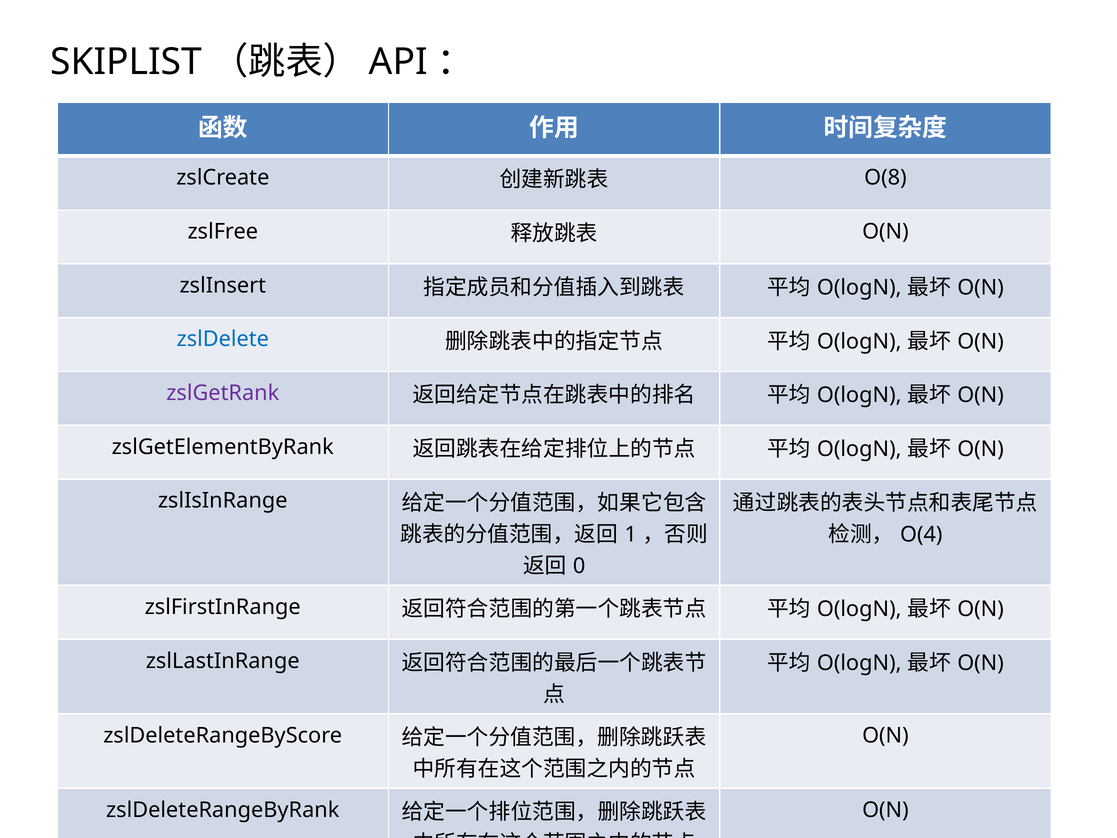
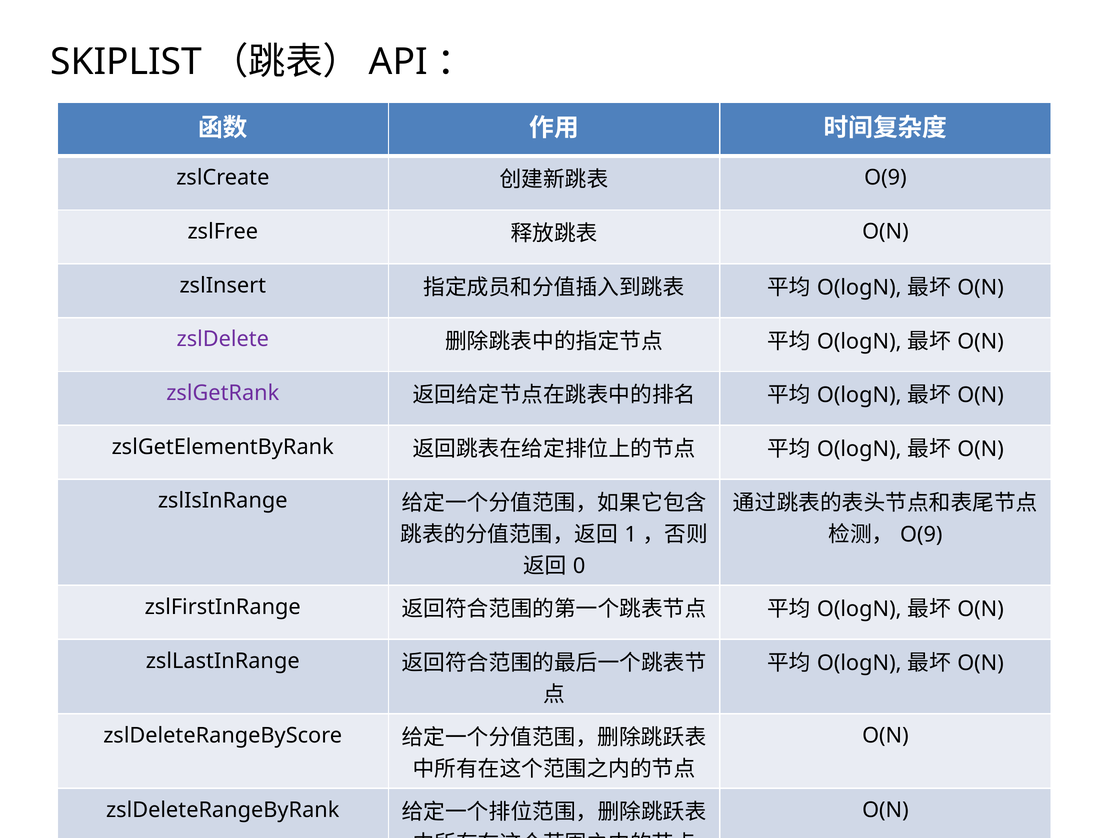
O(8: O(8 -> O(9 (885, 178)
zslDelete colour: blue -> purple (223, 339)
O(4: O(4 -> O(9 (921, 534)
